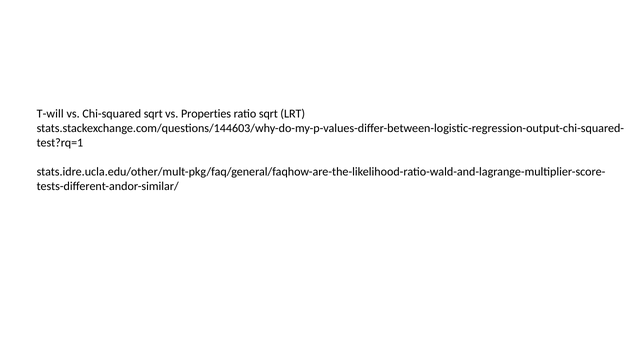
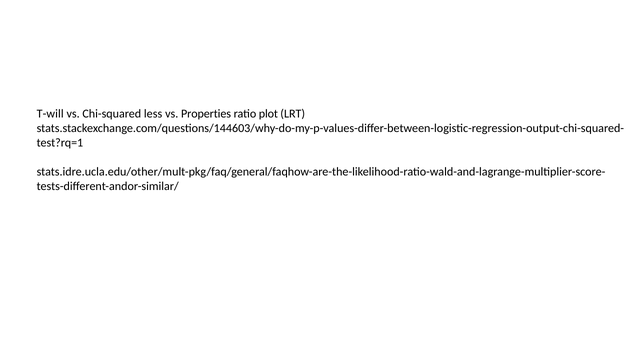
Chi-squared sqrt: sqrt -> less (153, 114)
ratio sqrt: sqrt -> plot (268, 114)
